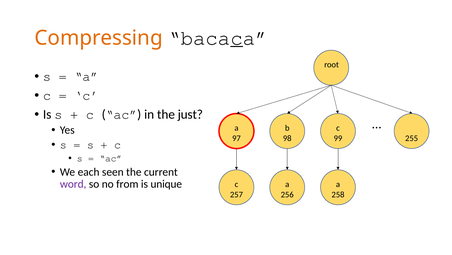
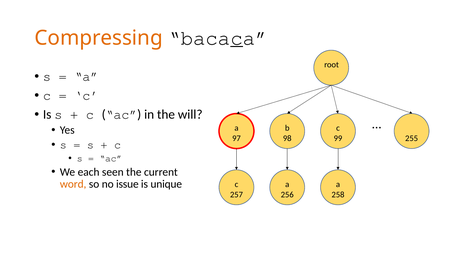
just: just -> will (190, 114)
word colour: purple -> orange (73, 184)
from: from -> issue (127, 184)
